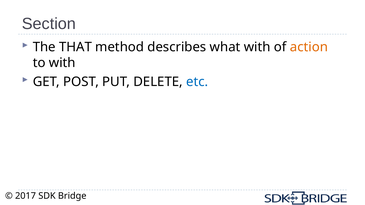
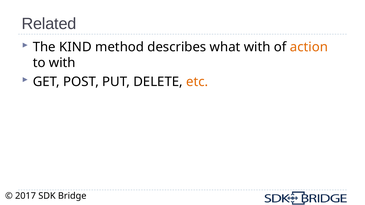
Section: Section -> Related (49, 24)
THAT: THAT -> KIND (75, 47)
etc colour: blue -> orange (197, 82)
